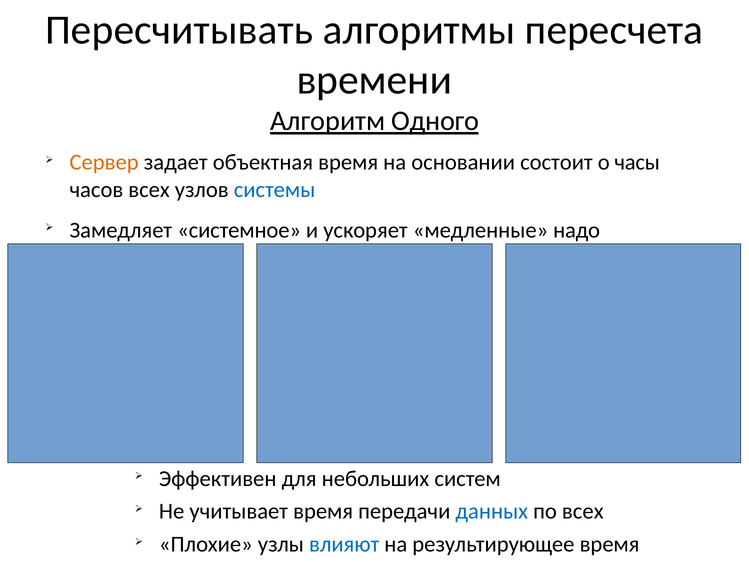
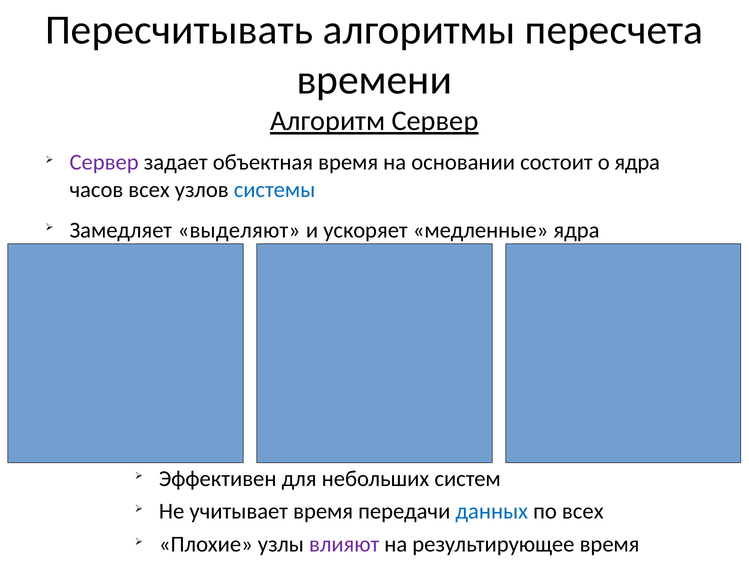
Алгоритм Одного: Одного -> Сервер (435, 121)
Сервер colour: orange -> purple (104, 162)
о часы: часы -> ядра (637, 162)
системное: системное -> выделяют (239, 230)
медленные надо: надо -> ядра (576, 230)
влияют colour: blue -> purple (344, 544)
